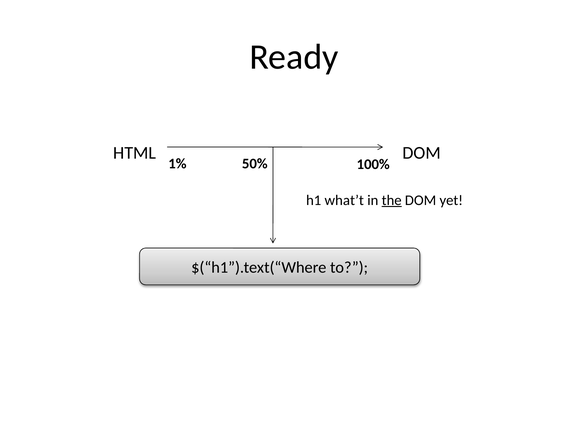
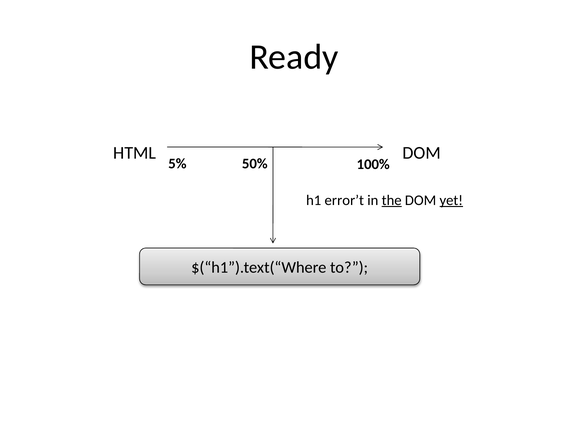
1%: 1% -> 5% (177, 164)
what’t: what’t -> error’t (344, 200)
yet underline: none -> present (451, 200)
